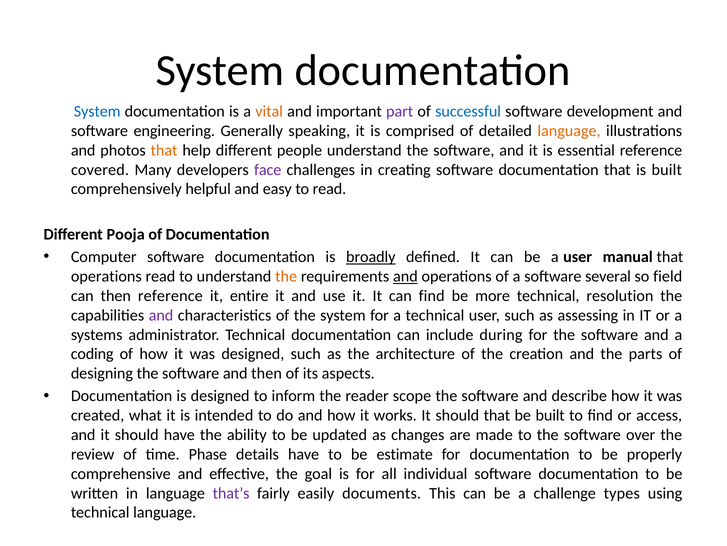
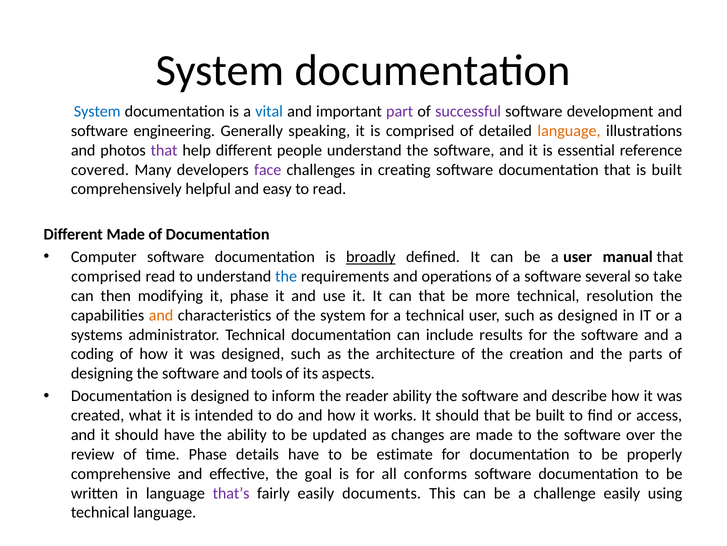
vital colour: orange -> blue (269, 111)
successful colour: blue -> purple (468, 111)
that colour: orange -> purple (164, 150)
Different Pooja: Pooja -> Made (126, 234)
operations: operations -> comprised (106, 276)
the colour: orange -> blue (286, 276)
and underline: present -> none (405, 276)
field: field -> take (668, 276)
then reference: reference -> modifying (170, 295)
it entire: entire -> phase (249, 295)
can find: find -> that (432, 295)
and colour: purple -> orange (161, 315)
as assessing: assessing -> designed (588, 315)
during: during -> results (501, 334)
and then: then -> tools (267, 373)
reader scope: scope -> ability (412, 396)
individual: individual -> conforms (435, 473)
challenge types: types -> easily (622, 492)
